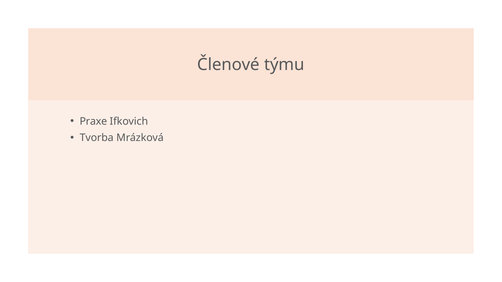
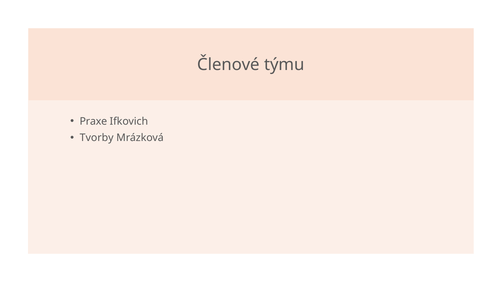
Tvorba: Tvorba -> Tvorby (97, 138)
